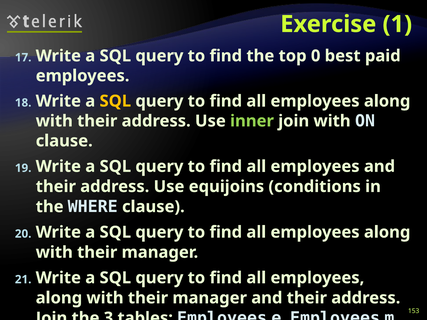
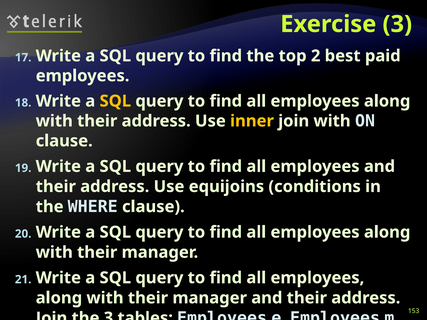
Exercise 1: 1 -> 3 (397, 24)
0: 0 -> 2 (316, 56)
inner colour: light green -> yellow (252, 121)
